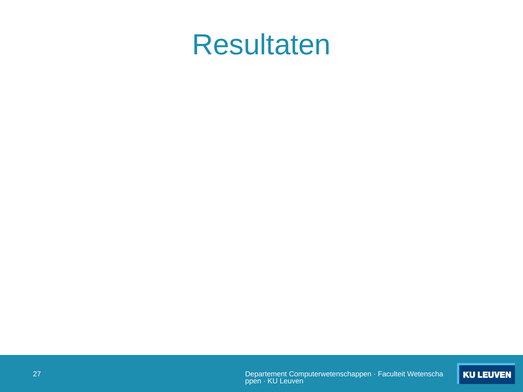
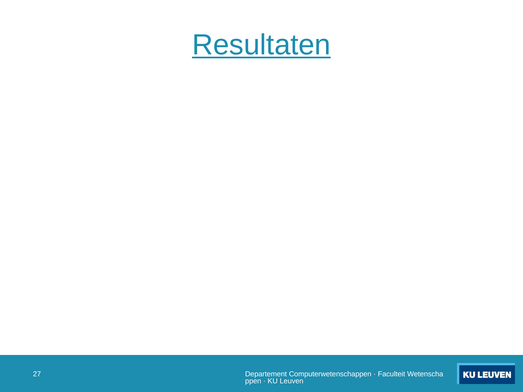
Resultaten underline: none -> present (261, 45)
